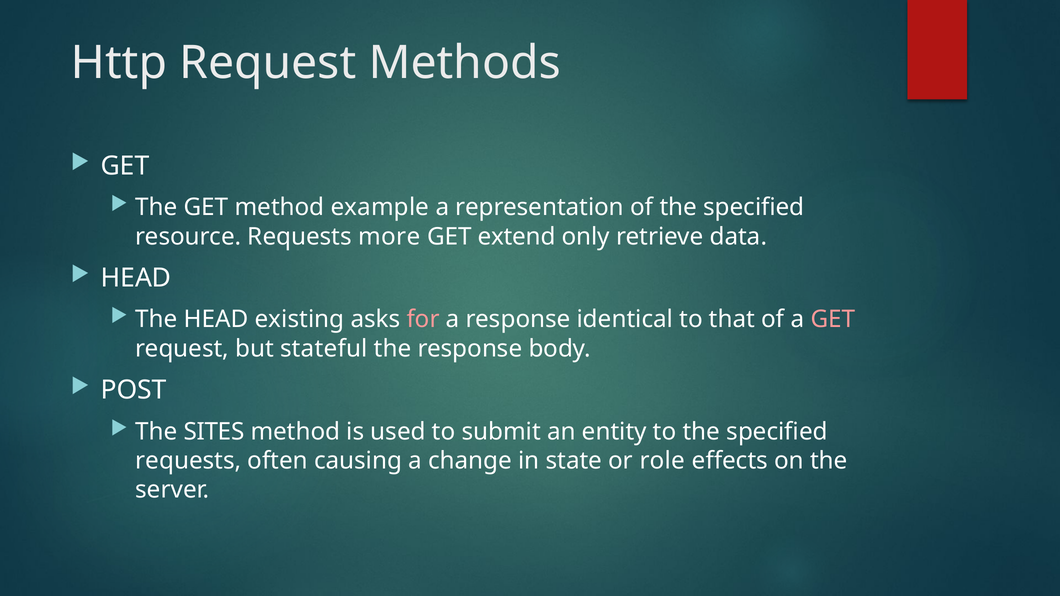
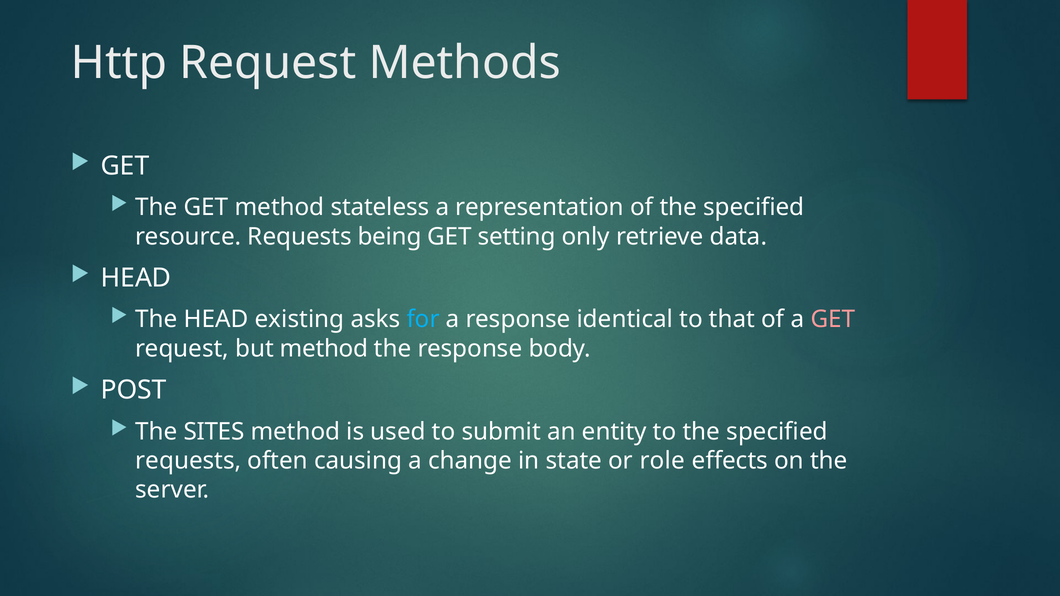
example: example -> stateless (380, 207)
more: more -> being (390, 237)
extend: extend -> setting (517, 237)
for colour: pink -> light blue (423, 320)
but stateful: stateful -> method (324, 349)
